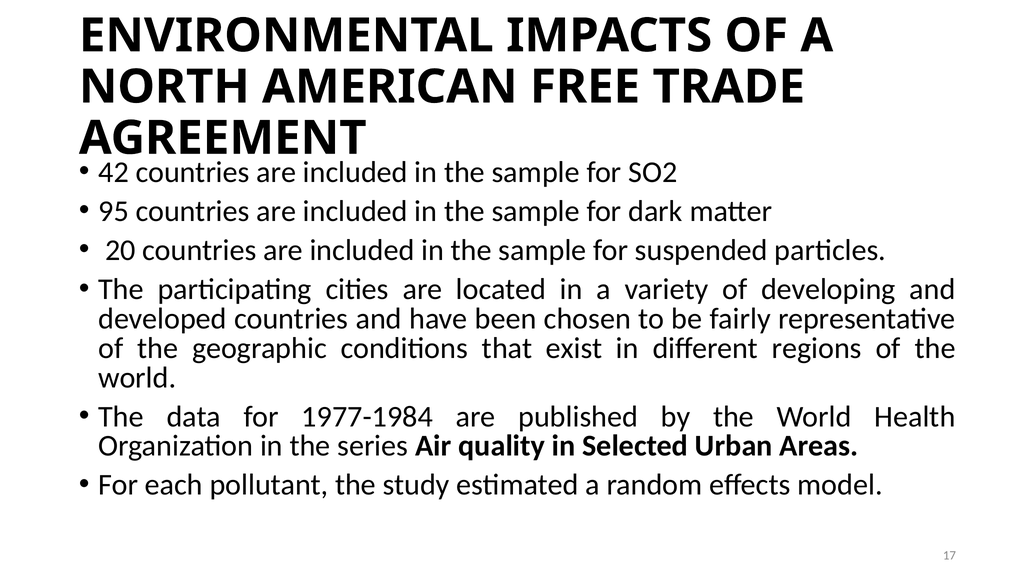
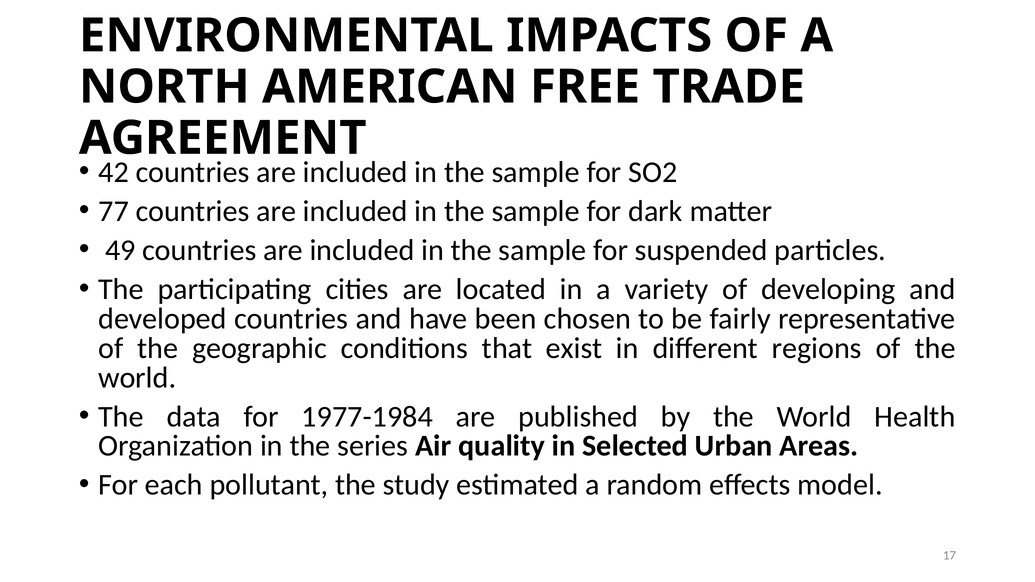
95: 95 -> 77 (114, 211)
20: 20 -> 49 (120, 251)
